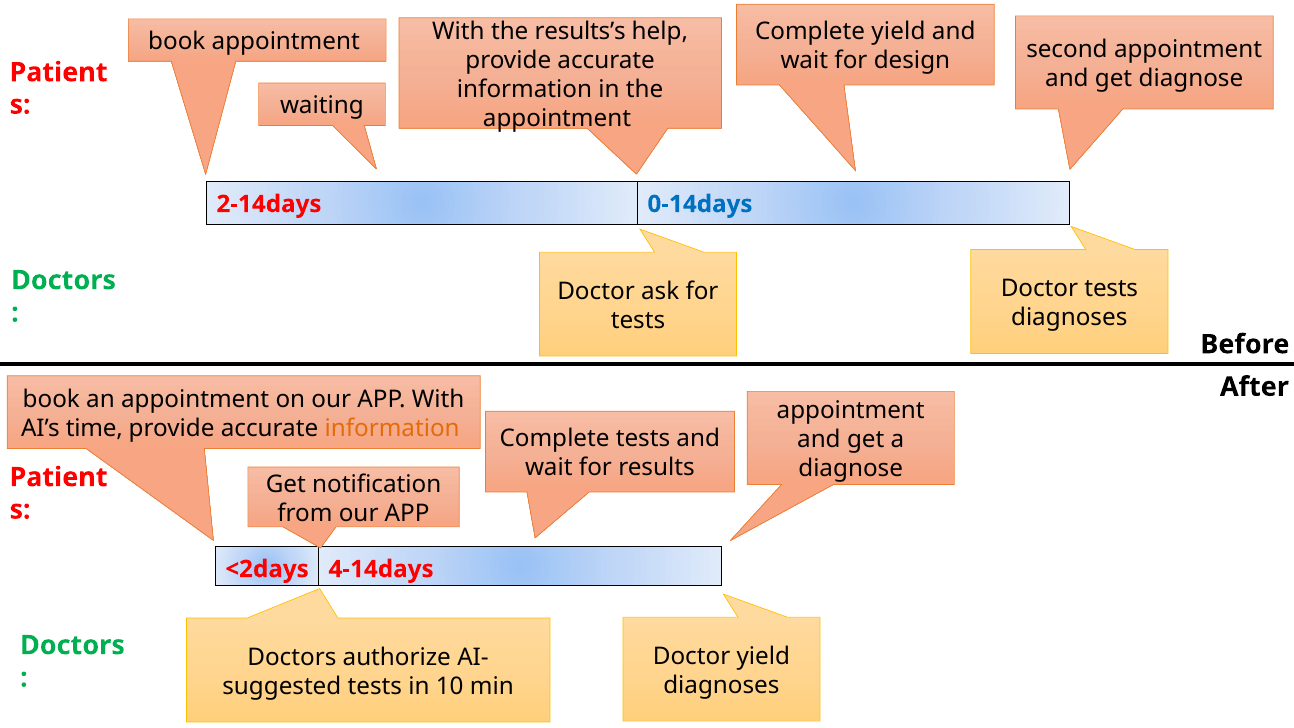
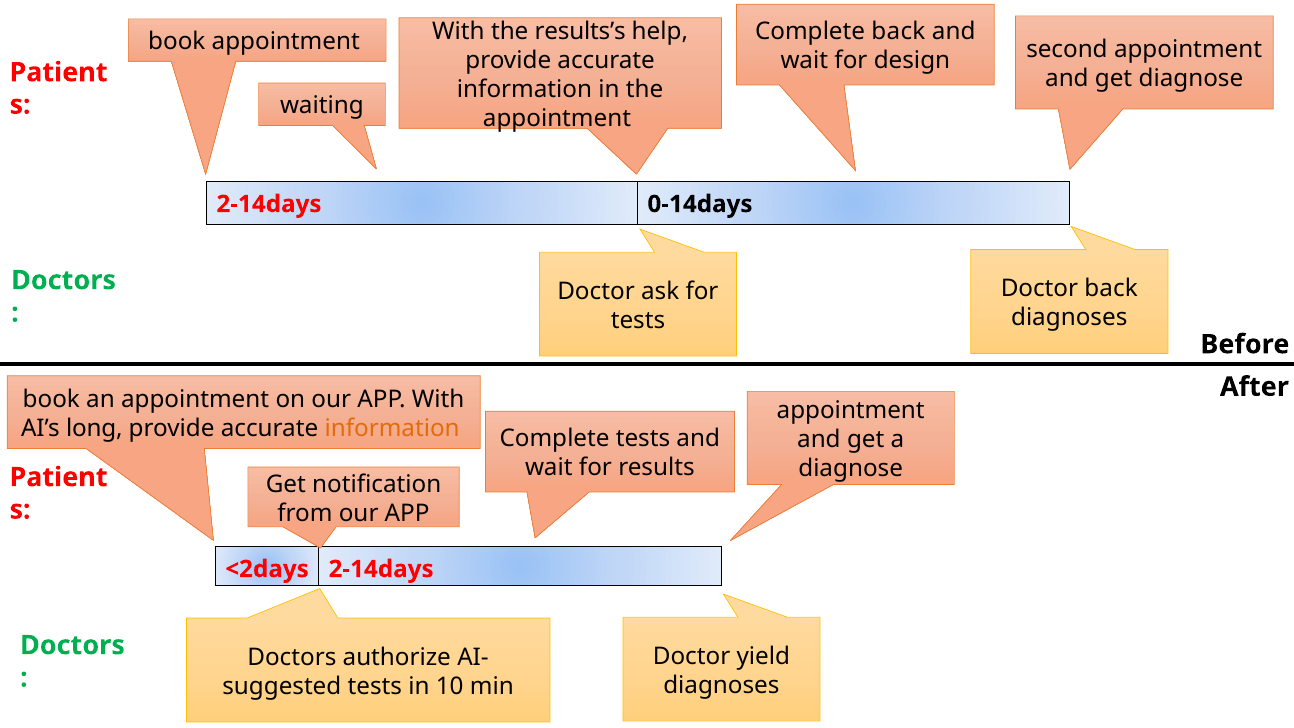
Complete yield: yield -> back (898, 32)
0-14days colour: blue -> black (700, 204)
Doctor tests: tests -> back (1111, 289)
time: time -> long (94, 428)
<2days 4-14days: 4-14days -> 2-14days (381, 569)
